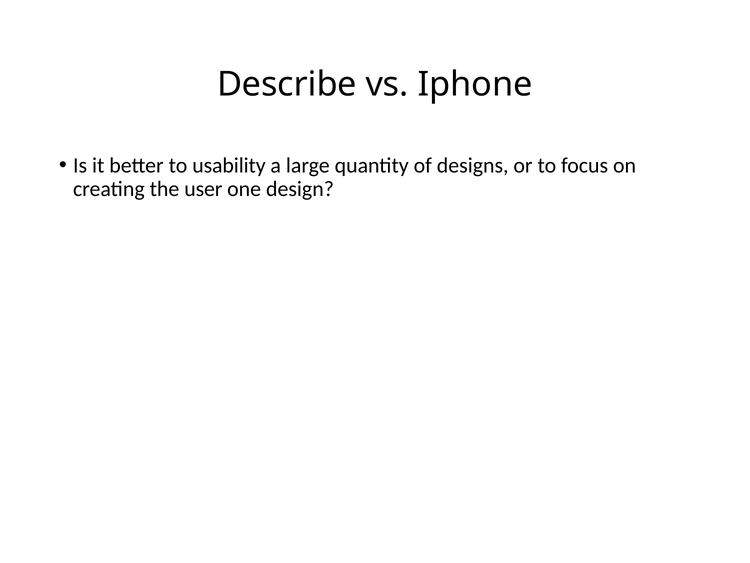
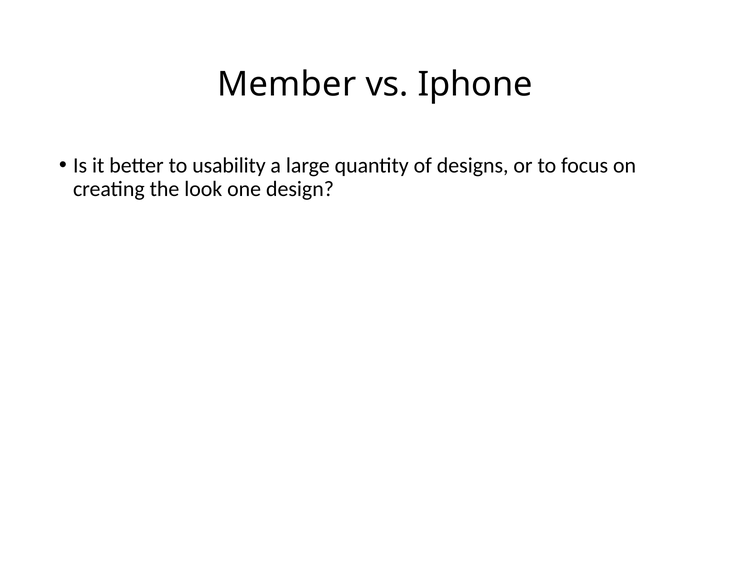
Describe: Describe -> Member (287, 84)
user: user -> look (203, 189)
